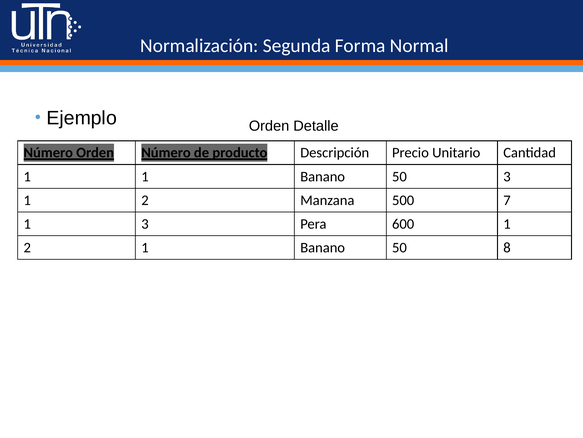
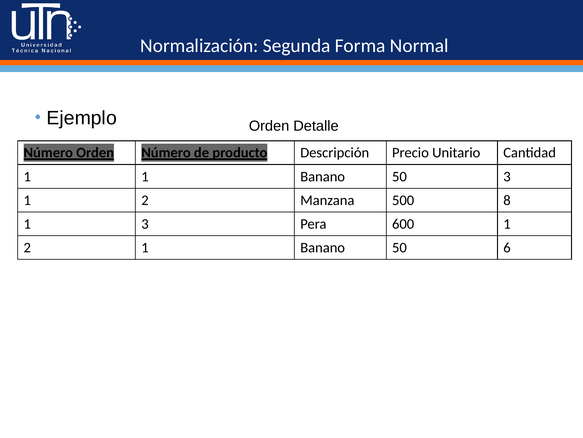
7: 7 -> 8 (507, 200)
8: 8 -> 6 (507, 247)
